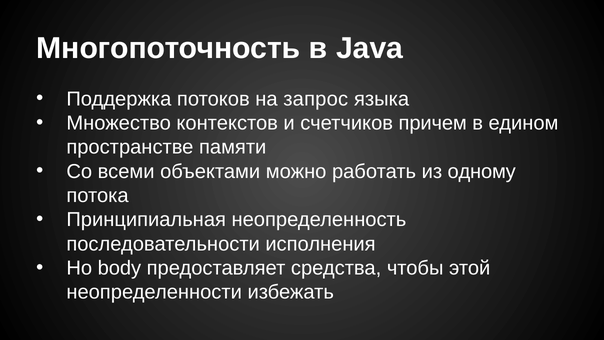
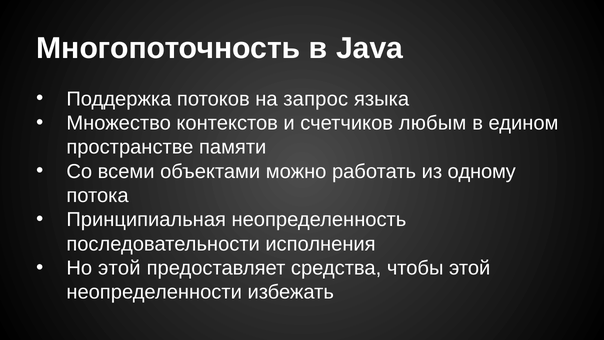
причем: причем -> любым (433, 123)
Но body: body -> этой (119, 268)
